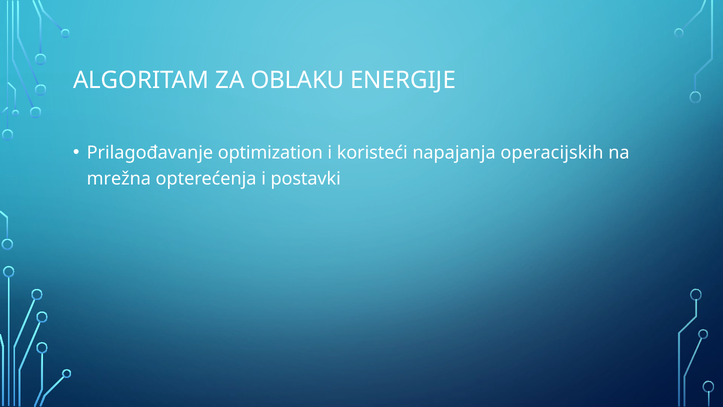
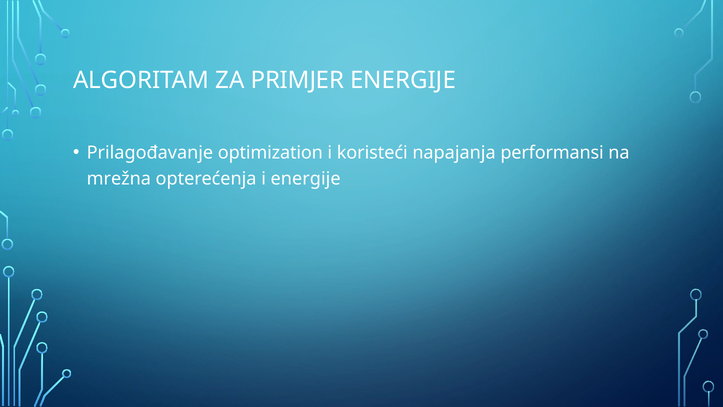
OBLAKU: OBLAKU -> PRIMJER (297, 80)
operacijskih: operacijskih -> performansi (552, 153)
i postavki: postavki -> energije (306, 179)
